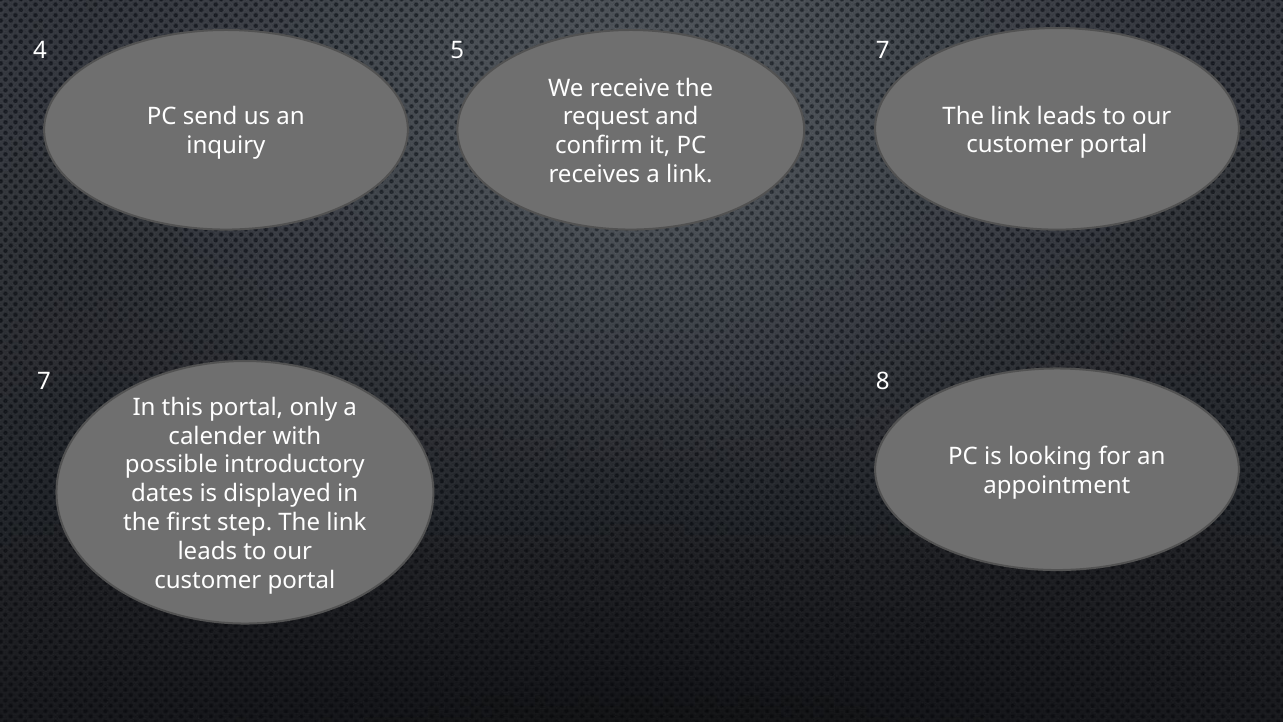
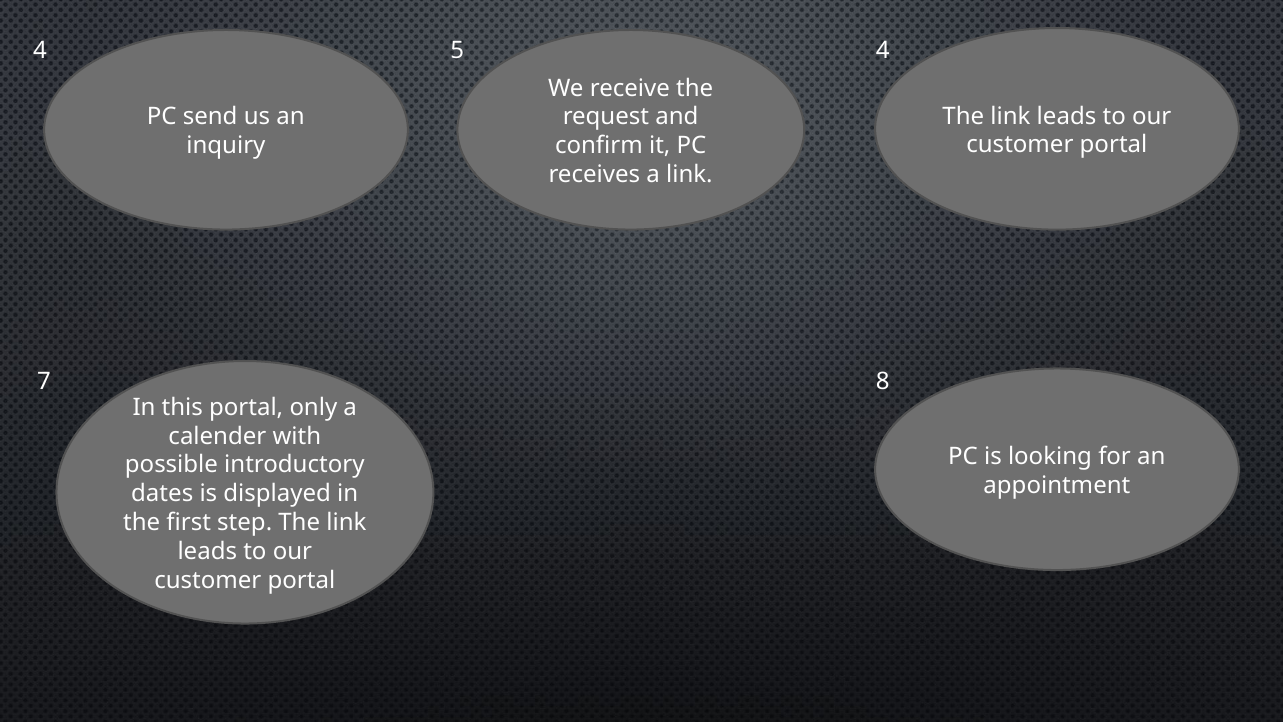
5 7: 7 -> 4 (883, 51)
